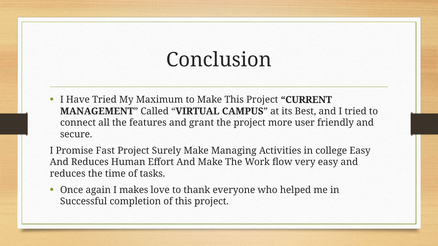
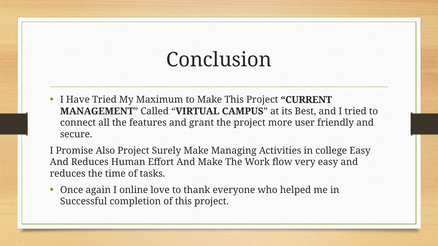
Fast: Fast -> Also (105, 151)
makes: makes -> online (134, 190)
